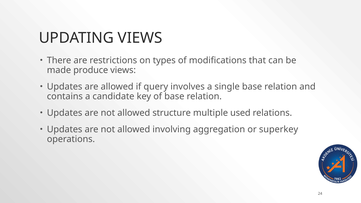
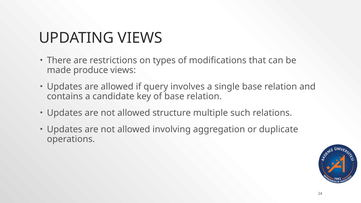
used: used -> such (240, 113)
superkey: superkey -> duplicate (279, 129)
